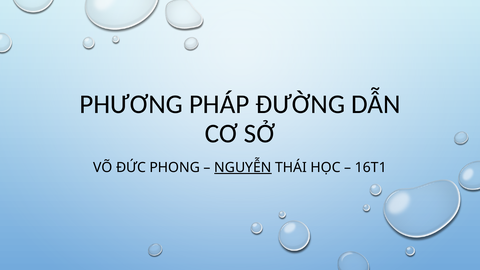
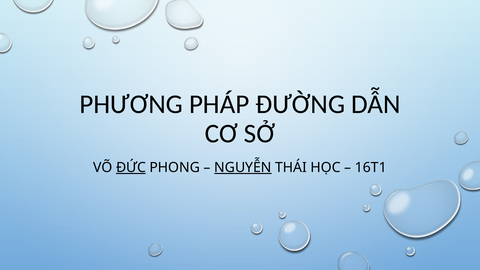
ĐỨC underline: none -> present (131, 167)
